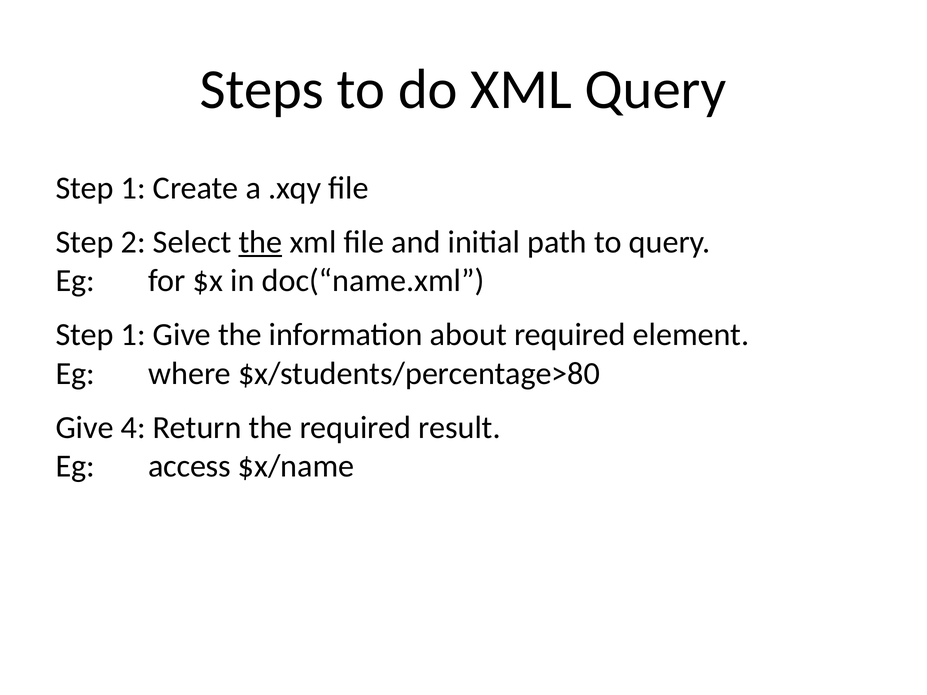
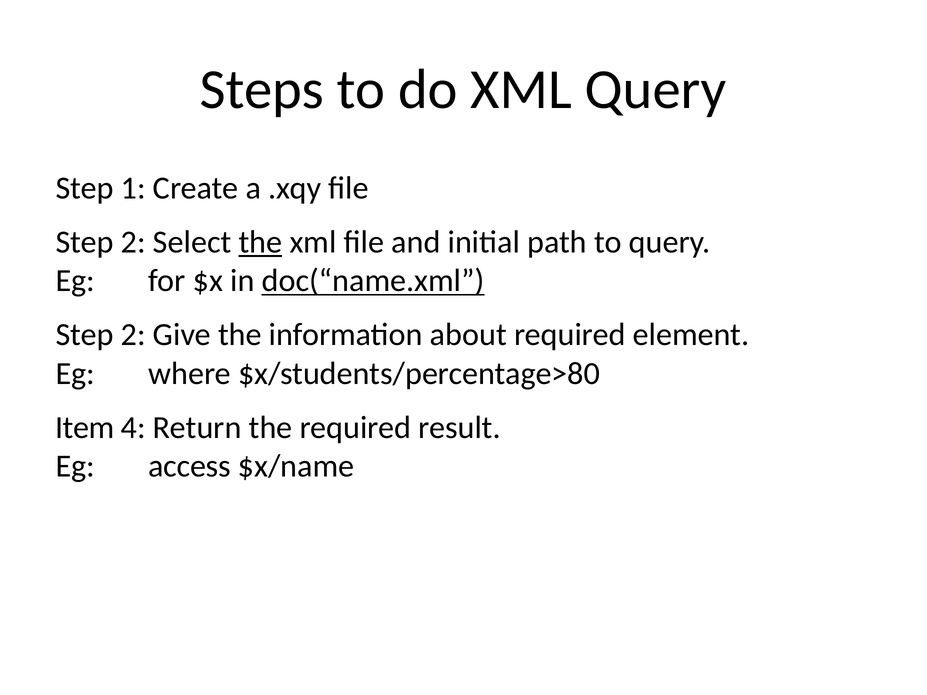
doc(“name.xml underline: none -> present (373, 281)
1: 1 -> 2 (133, 335)
Give: Give -> Item (85, 428)
